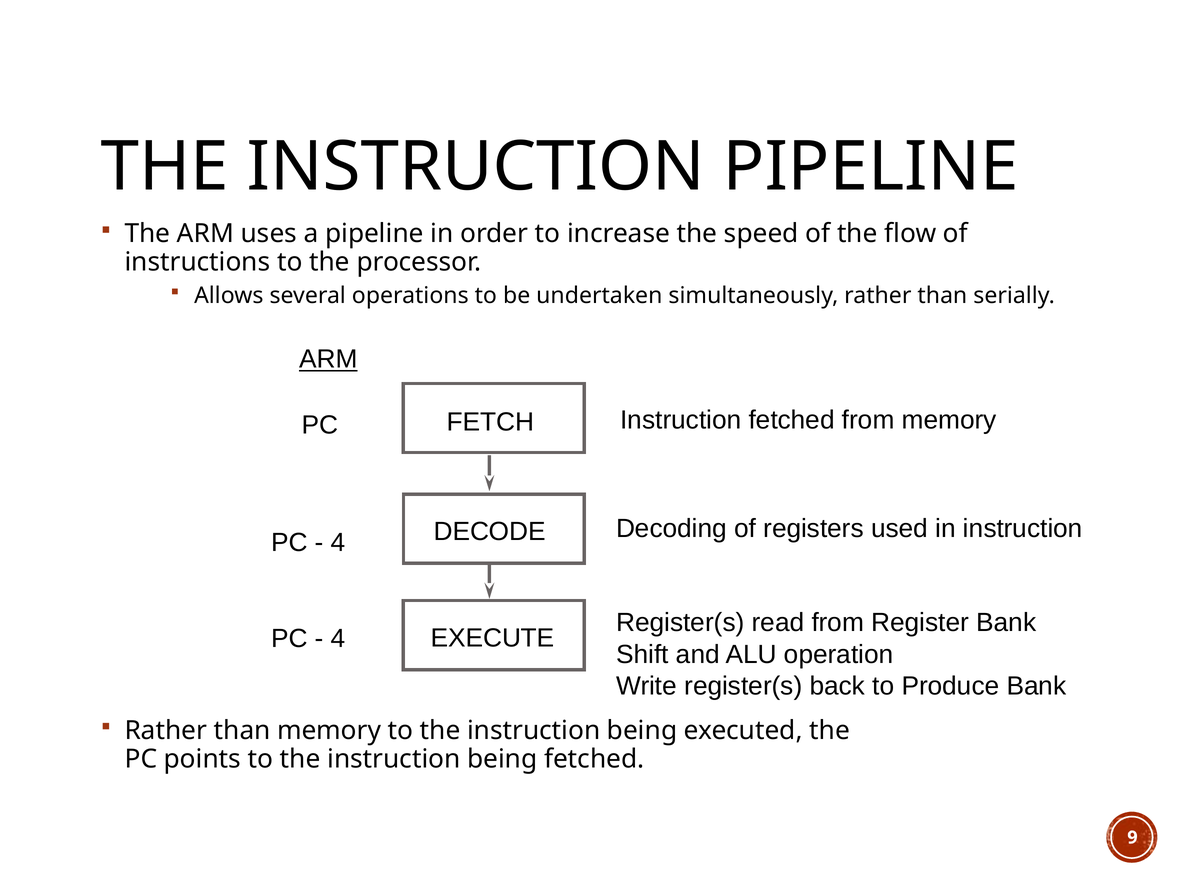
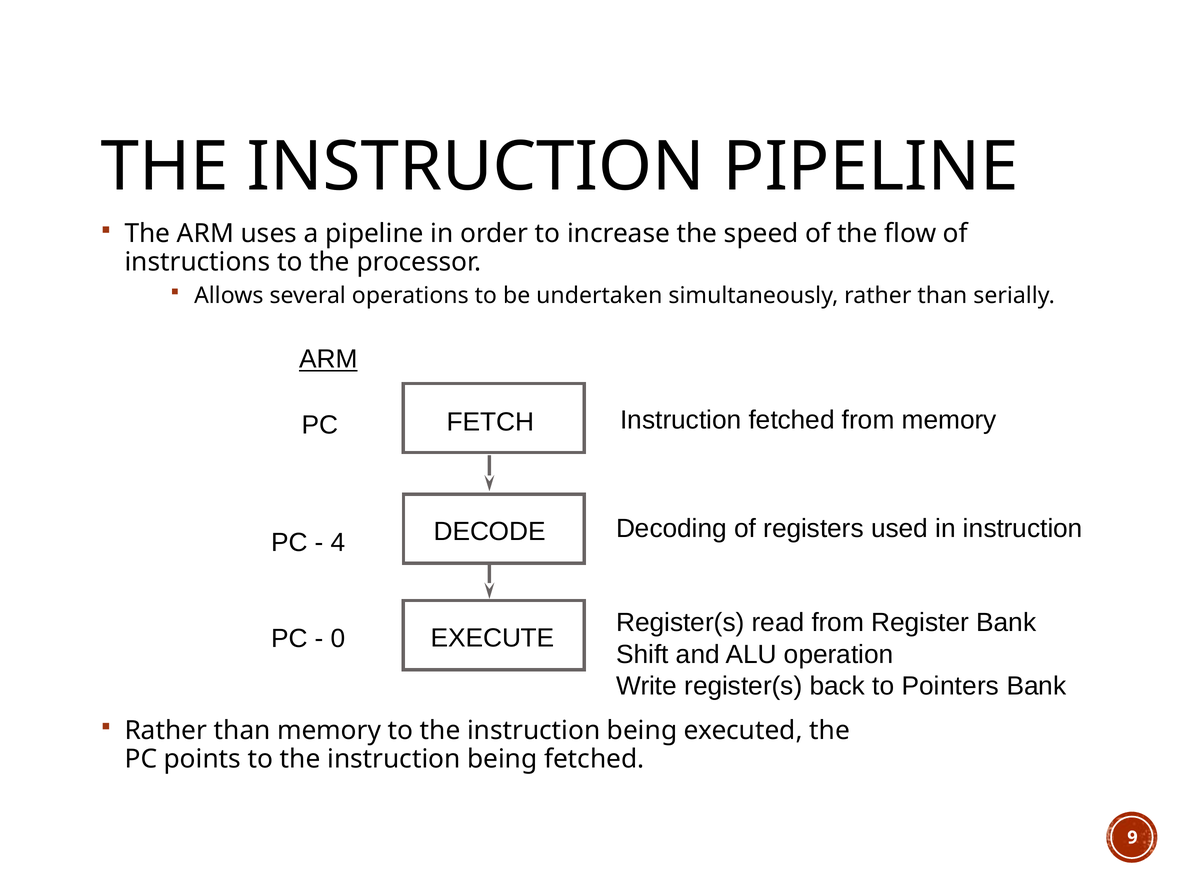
4: 4 -> 0 (338, 639)
Produce: Produce -> Pointers (950, 686)
